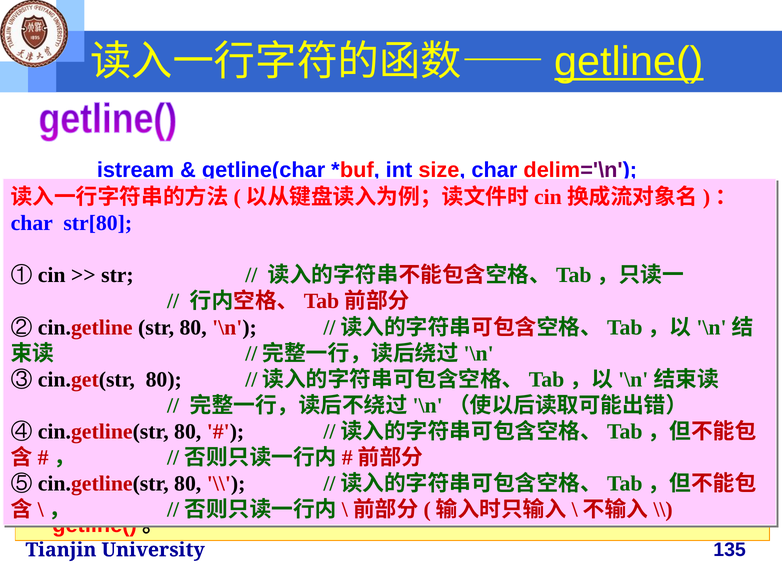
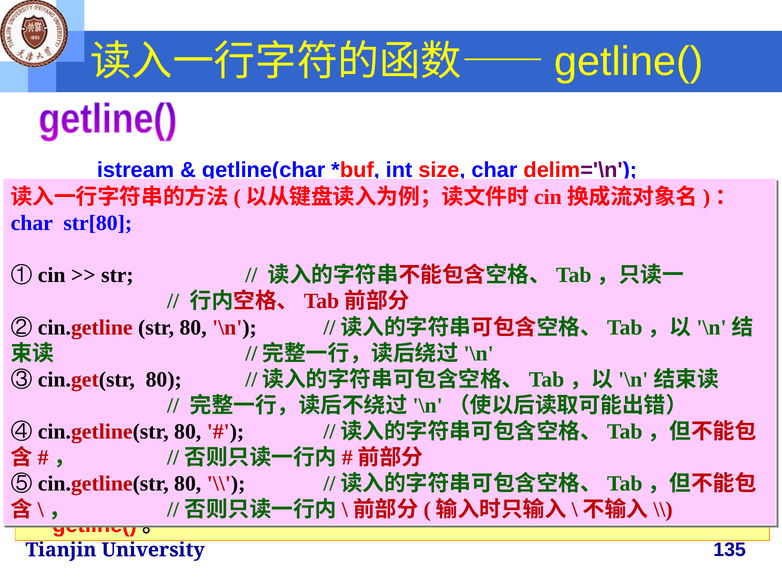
getline( underline: present -> none (629, 62)
